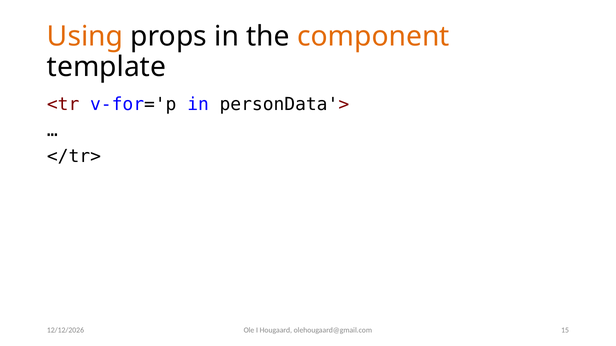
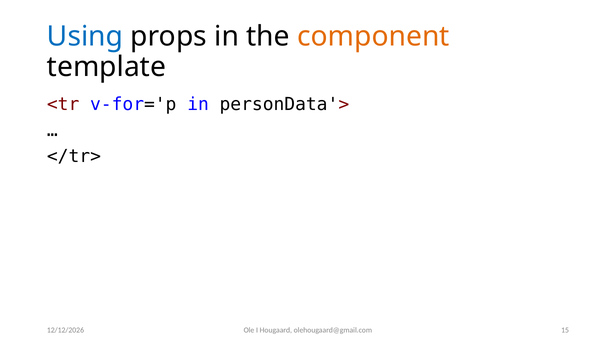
Using colour: orange -> blue (85, 37)
